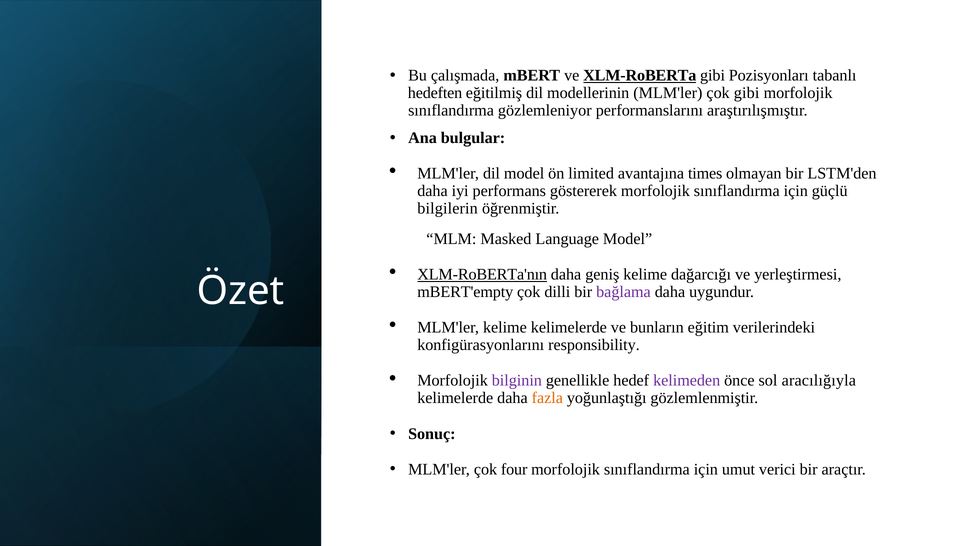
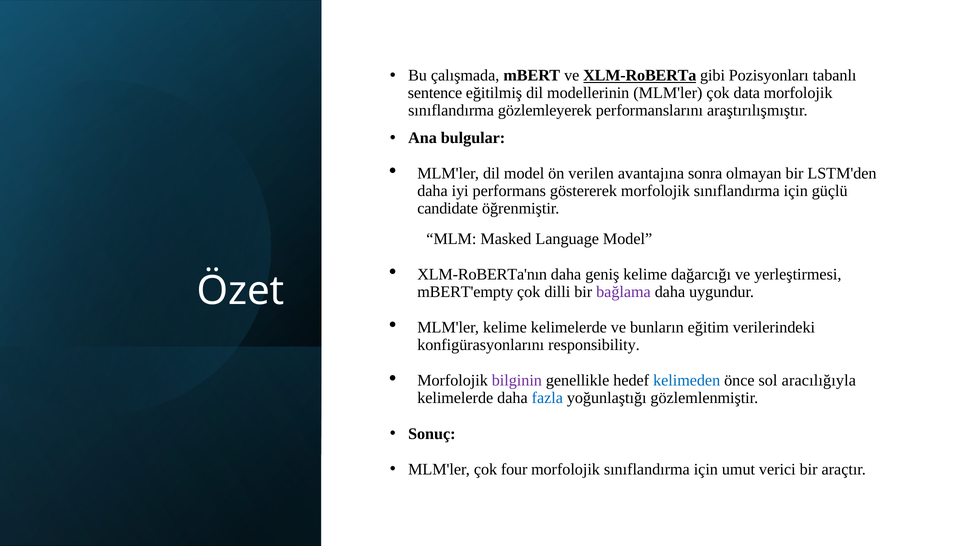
hedeften: hedeften -> sentence (435, 93)
çok gibi: gibi -> data (747, 93)
gözlemleniyor: gözlemleniyor -> gözlemleyerek (545, 110)
limited: limited -> verilen (591, 173)
times: times -> sonra (705, 173)
bilgilerin: bilgilerin -> candidate (448, 208)
XLM-RoBERTa'nın underline: present -> none (482, 274)
kelimeden colour: purple -> blue (687, 380)
fazla colour: orange -> blue (547, 398)
